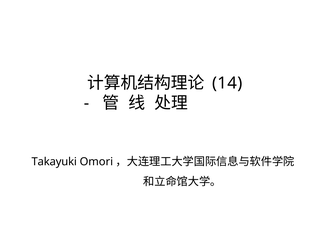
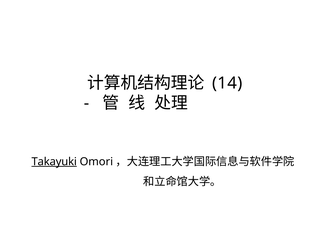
Takayuki underline: none -> present (54, 162)
